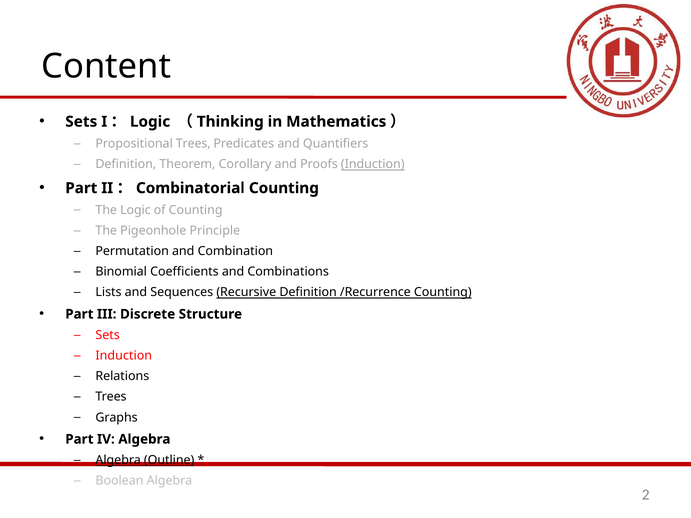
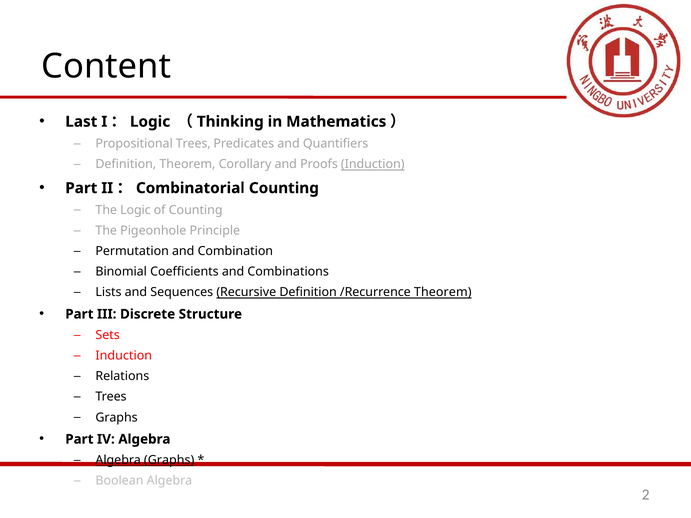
Sets: Sets -> Last (81, 122)
/Recurrence Counting: Counting -> Theorem (443, 293)
Algebra Outline: Outline -> Graphs (169, 460)
